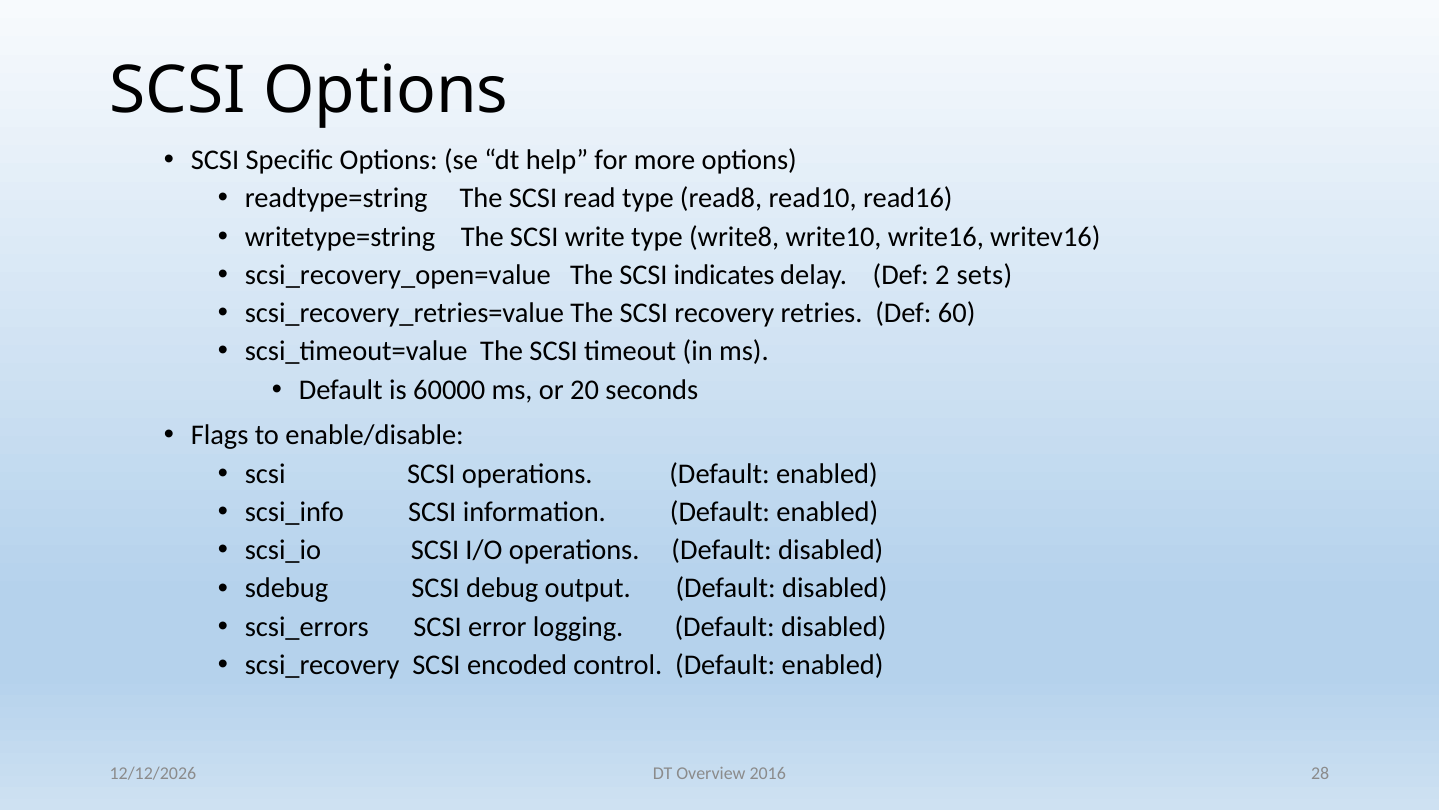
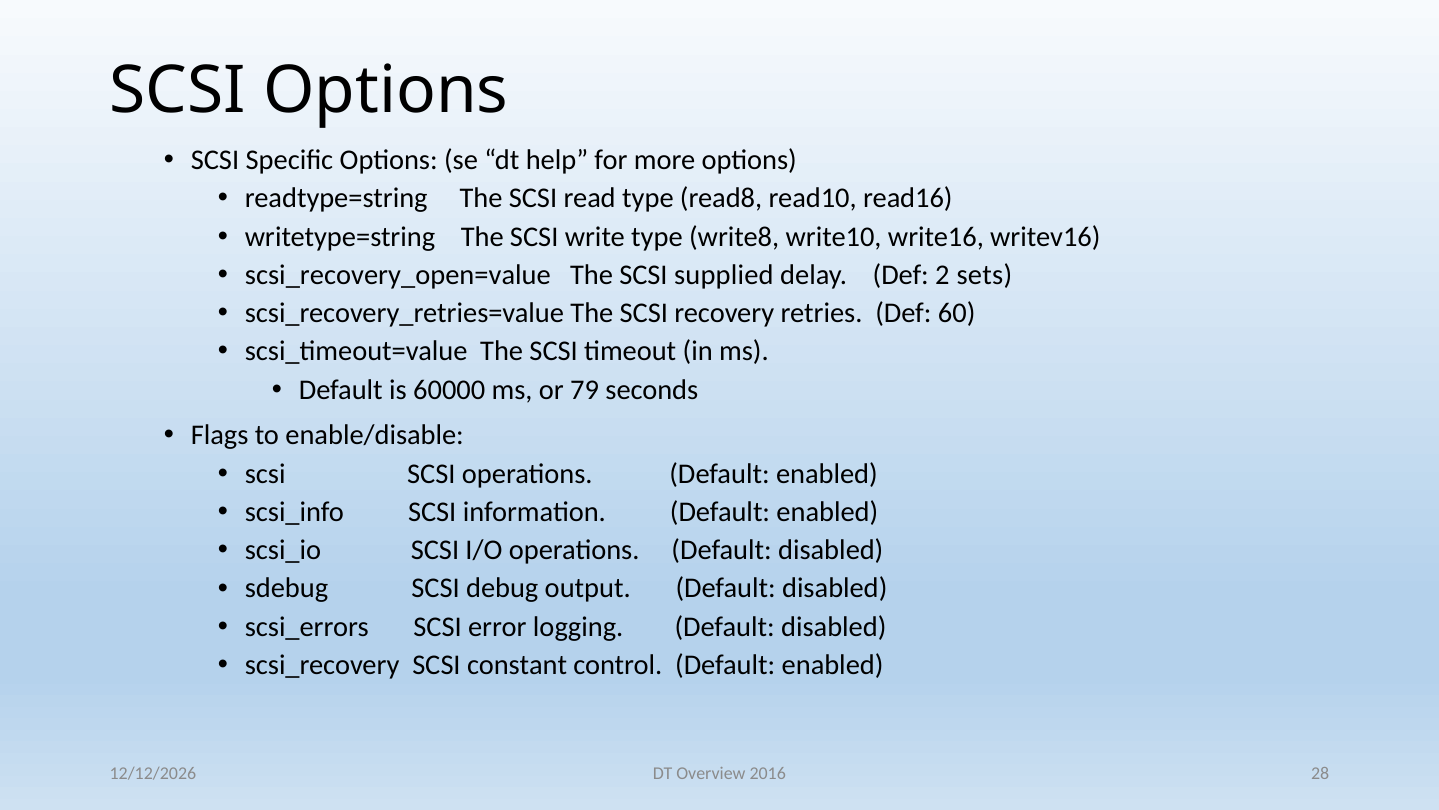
indicates: indicates -> supplied (724, 275)
20: 20 -> 79 (585, 389)
encoded: encoded -> constant (517, 665)
